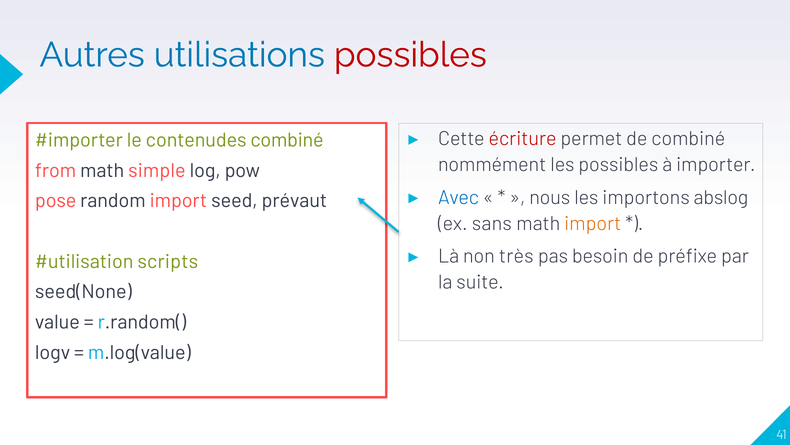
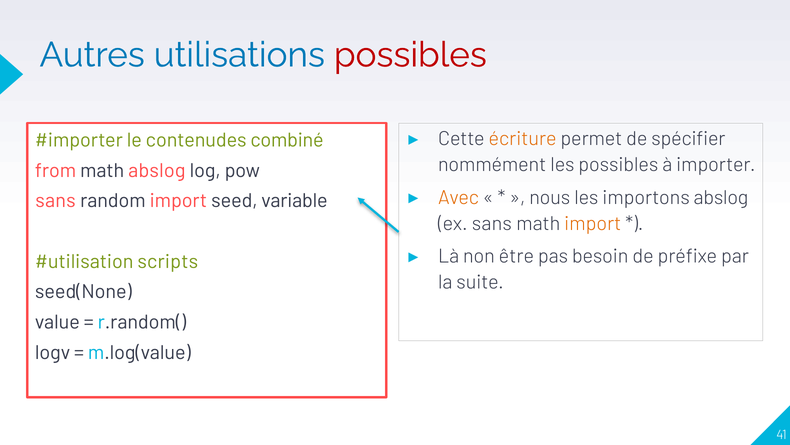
écriture colour: red -> orange (523, 139)
de combiné: combiné -> spécifier (688, 139)
math simple: simple -> abslog (157, 170)
Avec colour: blue -> orange (459, 197)
pose: pose -> sans (55, 201)
prévaut: prévaut -> variable (294, 201)
très: très -> être (516, 256)
